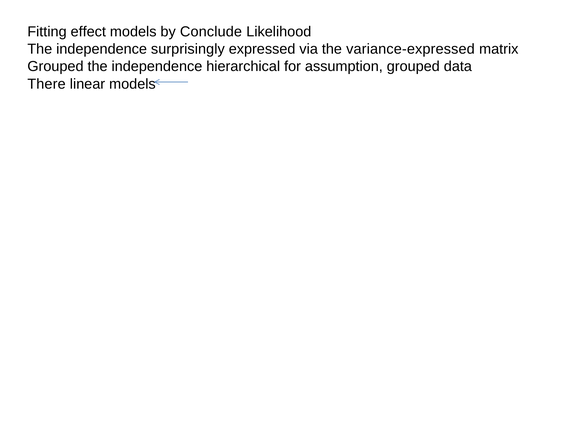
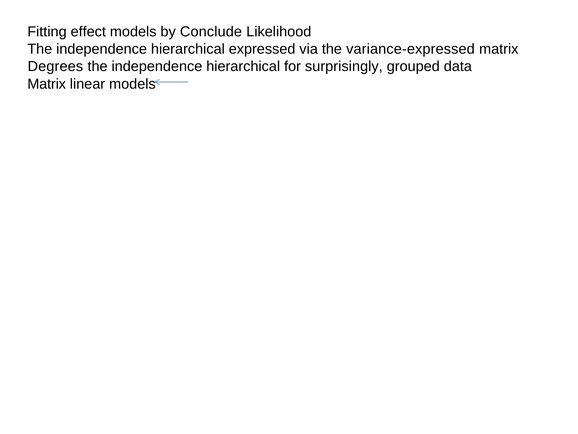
surprisingly: surprisingly -> hierarchical (188, 49)
Grouped: Grouped -> Degrees (55, 66)
assumption: assumption -> surprisingly (344, 66)
There: There -> Matrix (47, 84)
